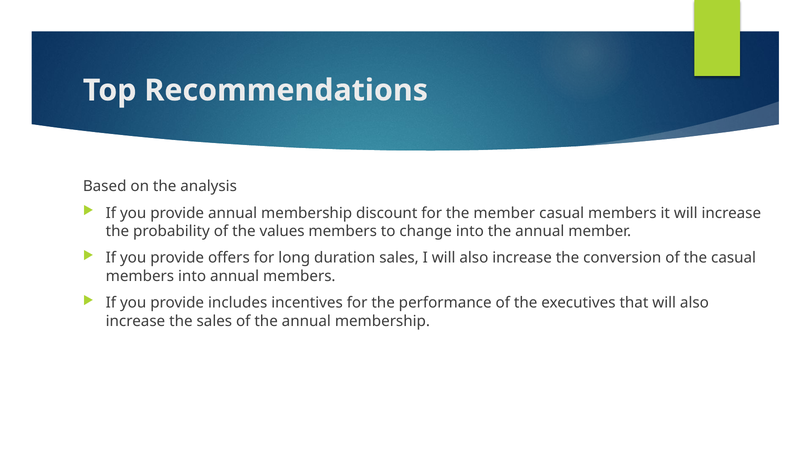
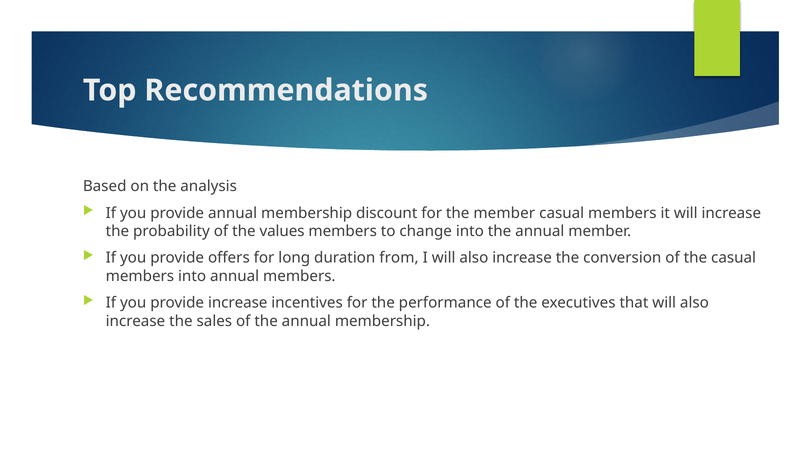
duration sales: sales -> from (399, 258)
provide includes: includes -> increase (238, 303)
